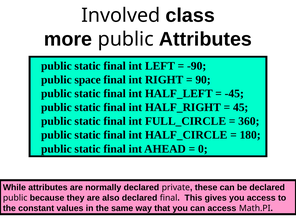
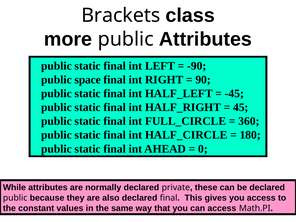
Involved: Involved -> Brackets (121, 15)
